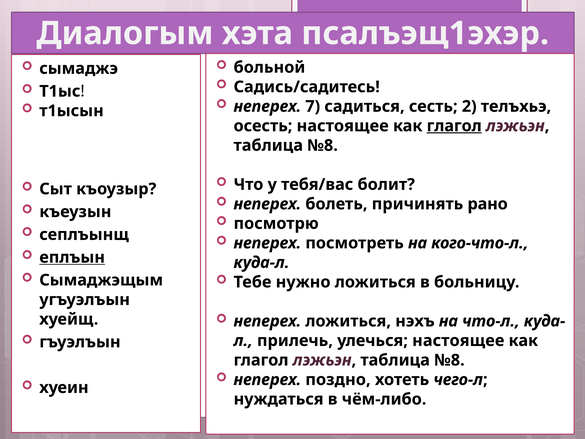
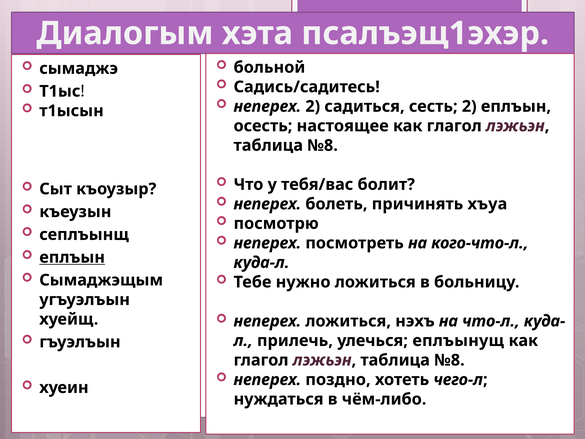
неперех 7: 7 -> 2 (313, 106)
2 телъхьэ: телъхьэ -> еплъын (516, 106)
глагол underline: present -> none (454, 126)
рано: рано -> хъуа (487, 204)
улечься настоящее: настоящее -> еплъынущ (458, 340)
